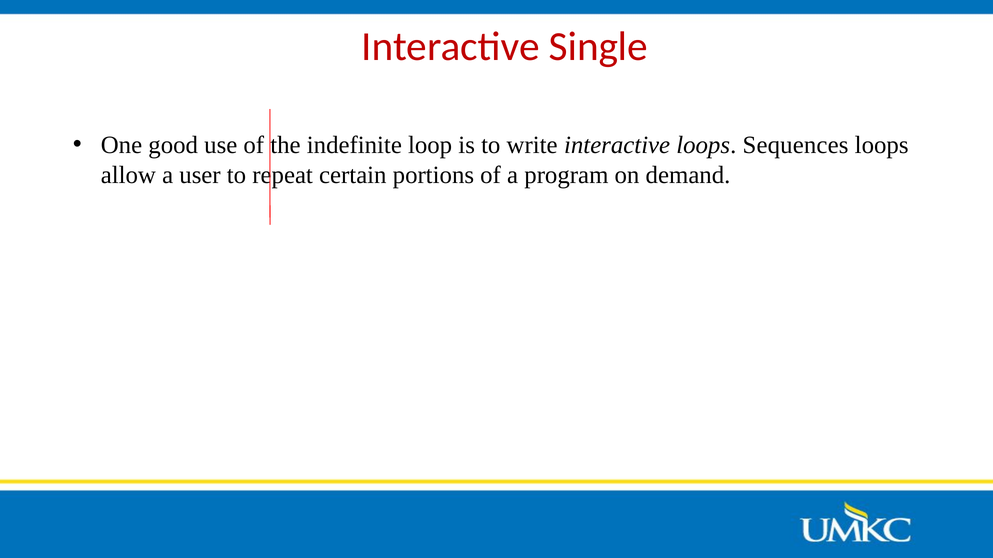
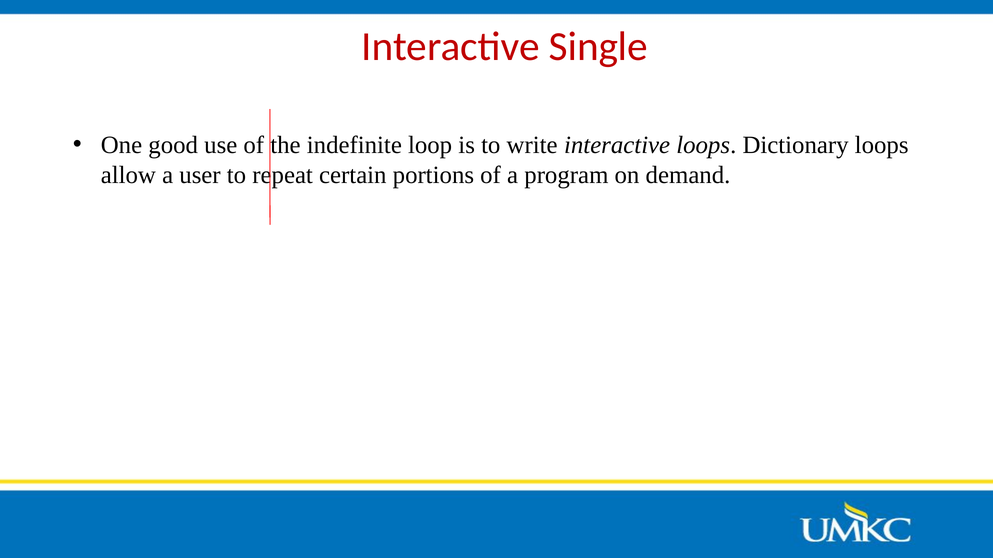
Sequences: Sequences -> Dictionary (796, 145)
